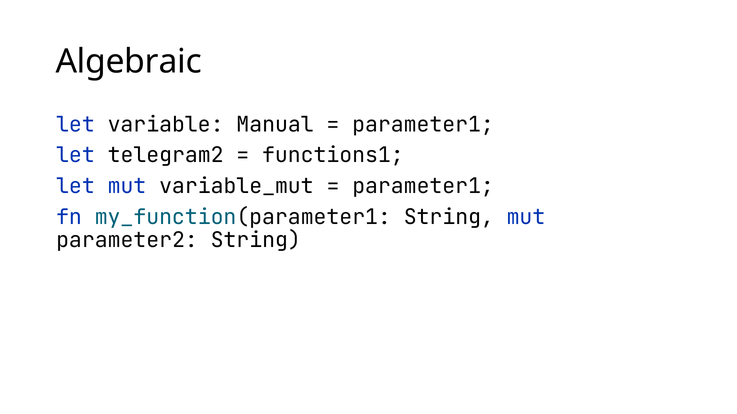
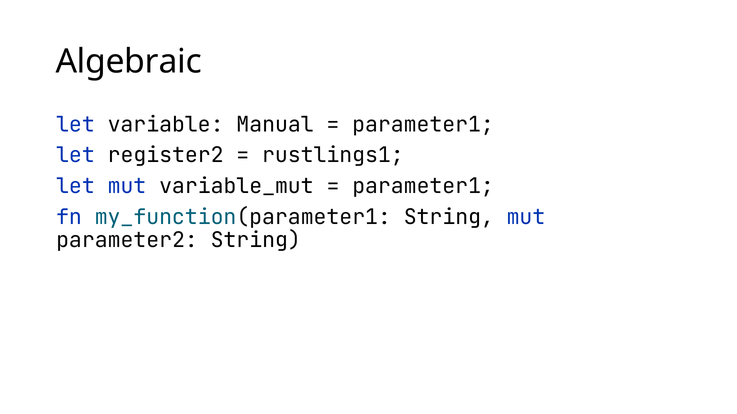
telegram2: telegram2 -> register2 (166, 156)
functions1: functions1 -> rustlings1 (333, 156)
